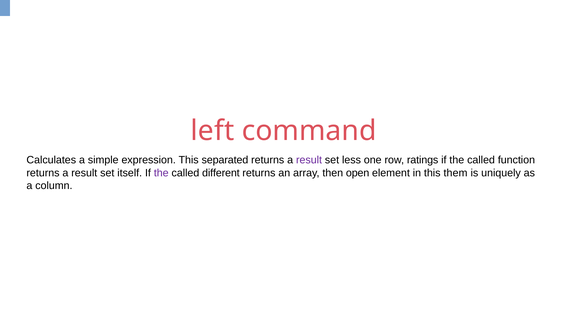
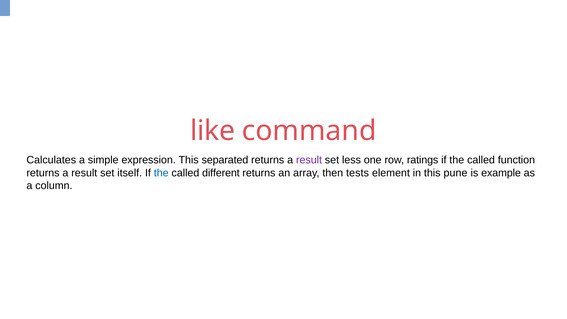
left: left -> like (213, 131)
the colour: purple -> blue (161, 173)
open: open -> tests (358, 173)
them: them -> pune (456, 173)
uniquely: uniquely -> example (501, 173)
